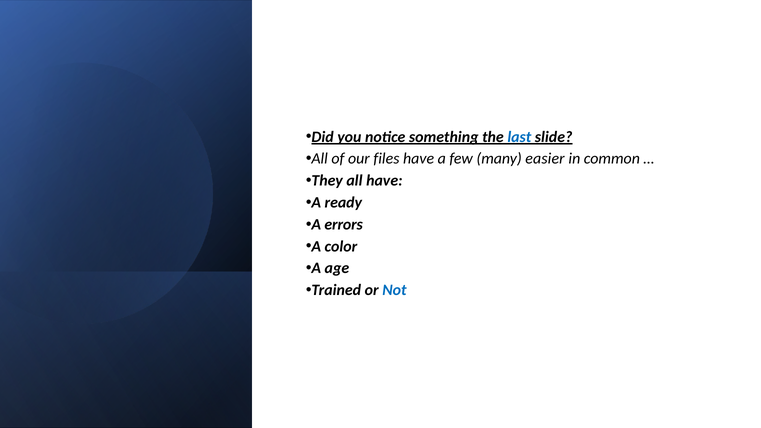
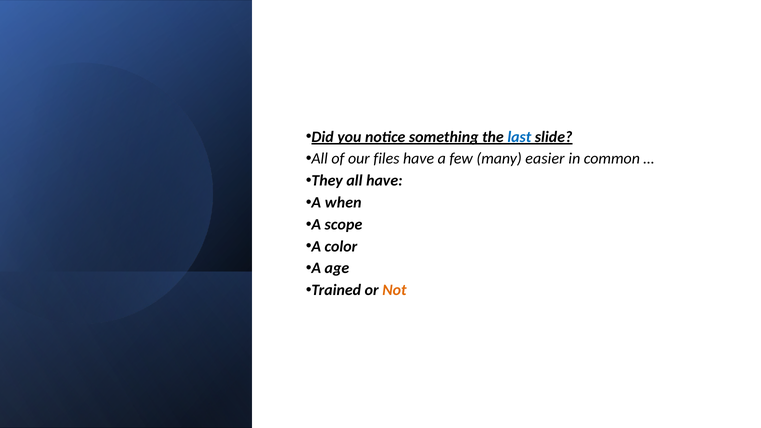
ready: ready -> when (343, 203)
errors: errors -> scope (343, 224)
Not colour: blue -> orange (394, 290)
